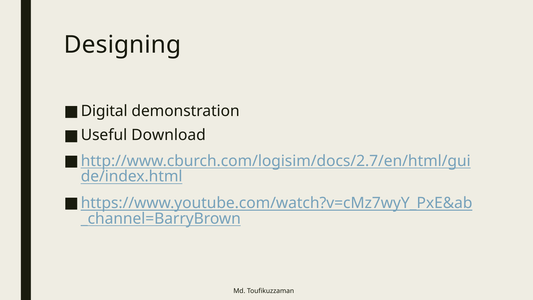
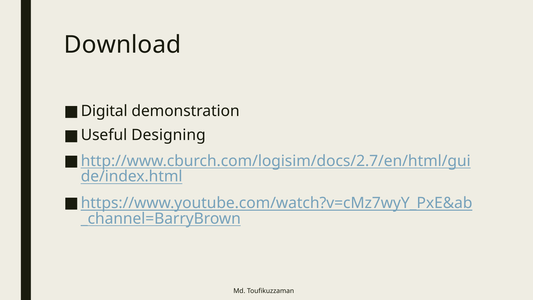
Designing: Designing -> Download (123, 45)
Download: Download -> Designing (168, 135)
